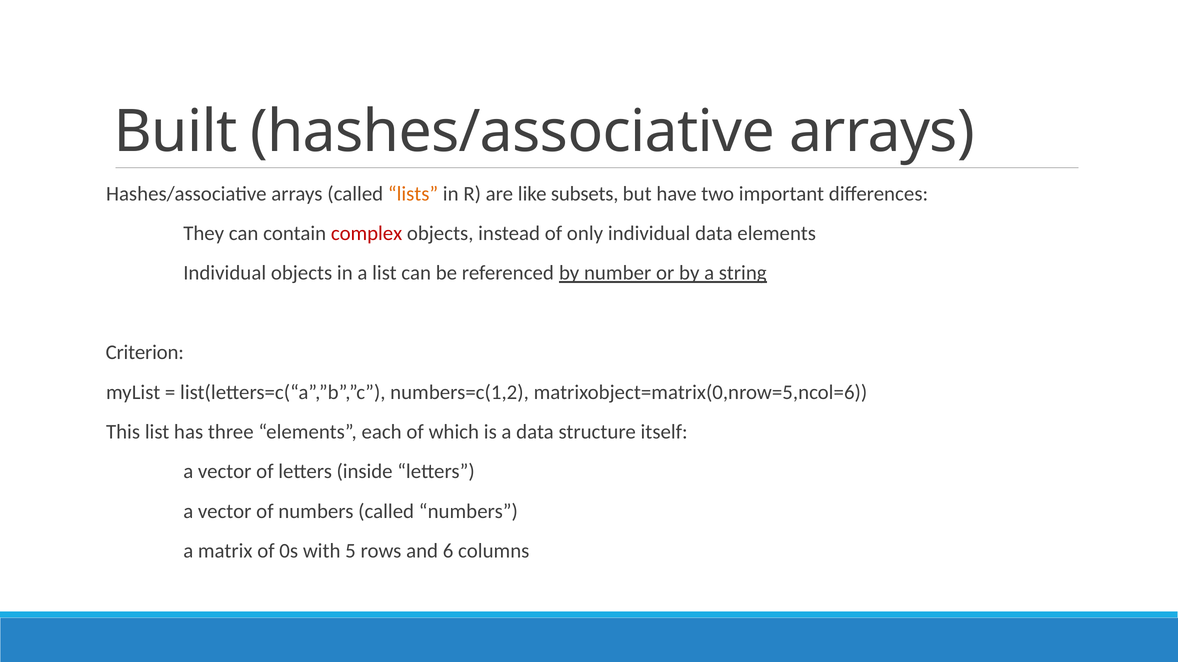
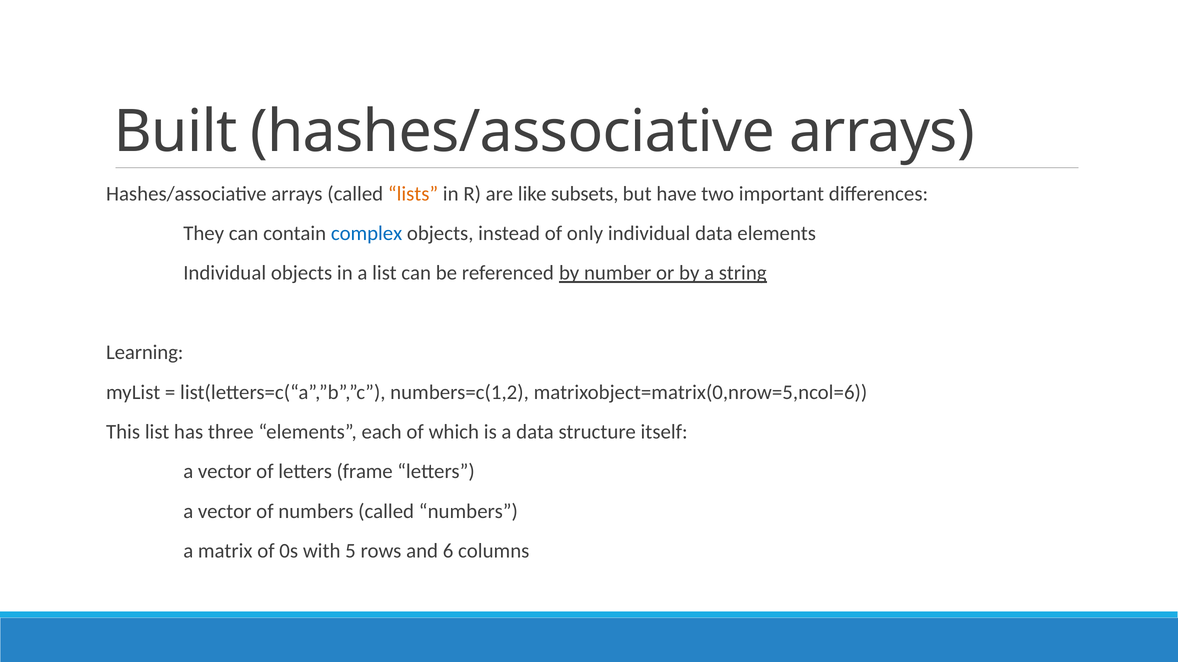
complex colour: red -> blue (367, 234)
Criterion: Criterion -> Learning (145, 353)
inside: inside -> frame (365, 472)
